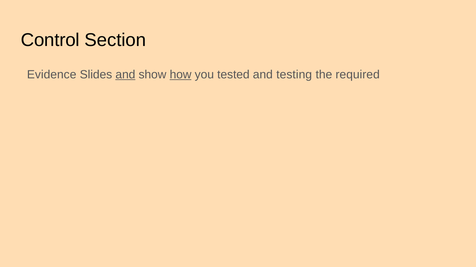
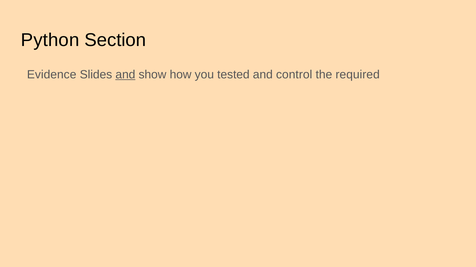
Control: Control -> Python (50, 40)
how underline: present -> none (181, 75)
testing: testing -> control (294, 75)
